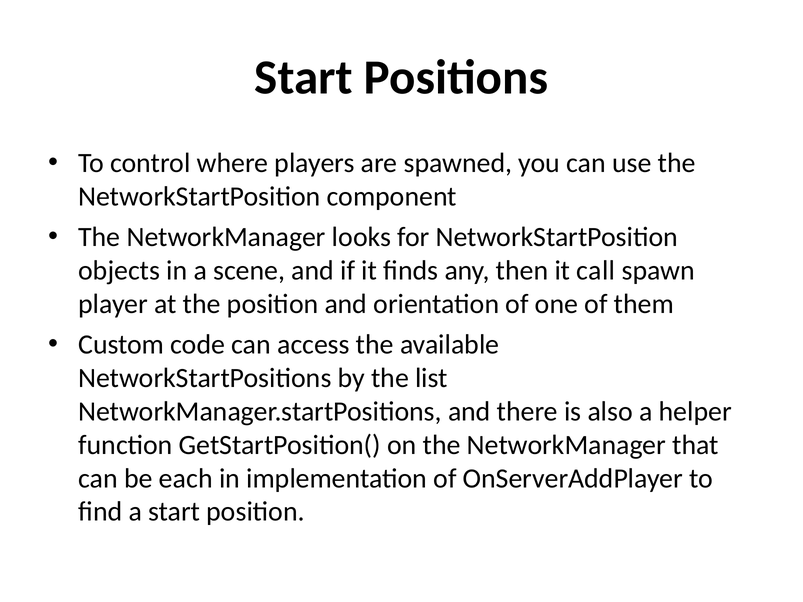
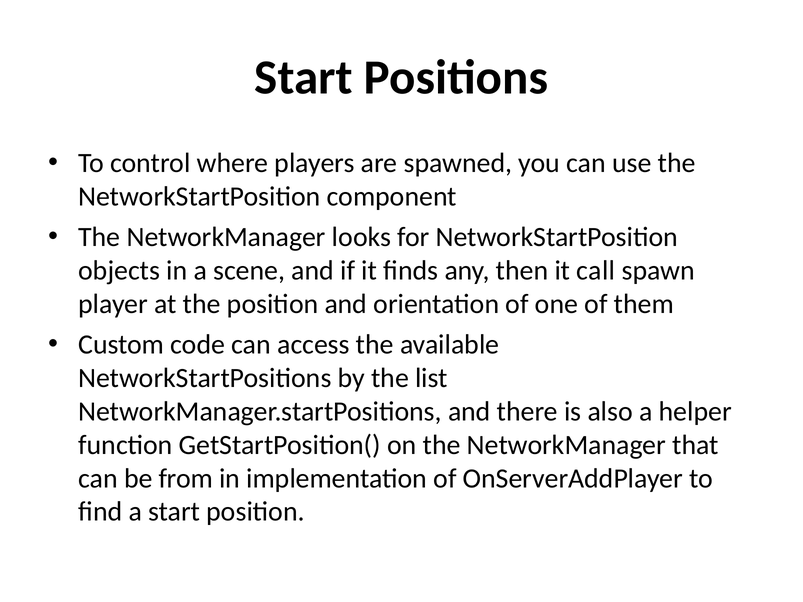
each: each -> from (186, 479)
